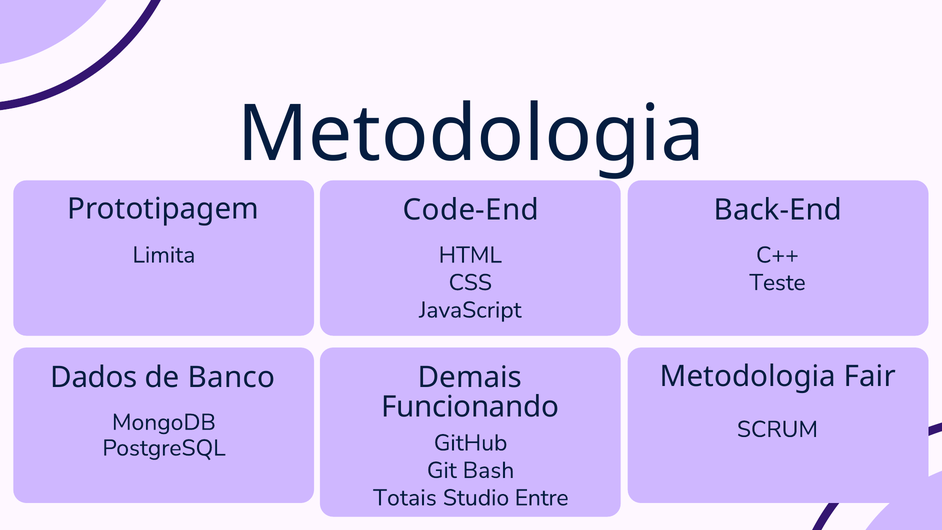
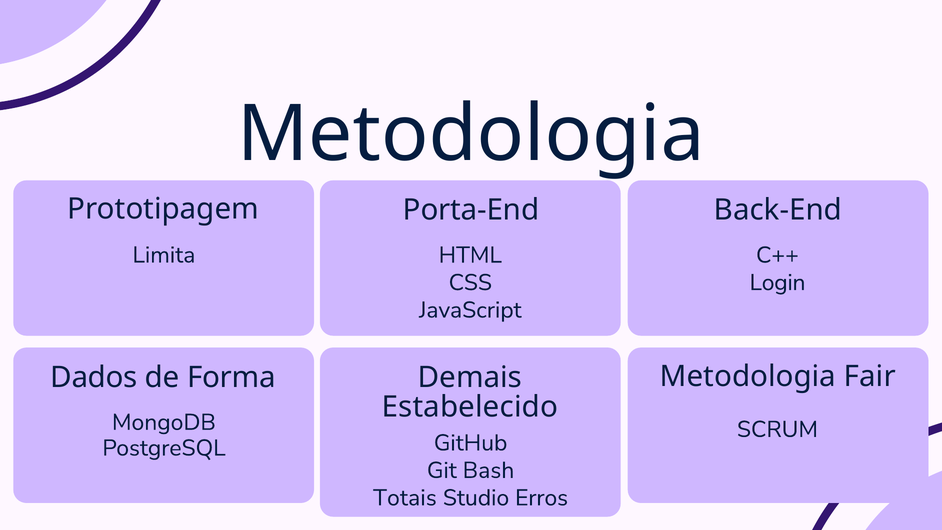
Code-End: Code-End -> Porta-End (471, 210)
Teste: Teste -> Login (778, 282)
Banco: Banco -> Forma (232, 377)
Funcionando: Funcionando -> Estabelecido (470, 407)
Entre: Entre -> Erros (542, 498)
